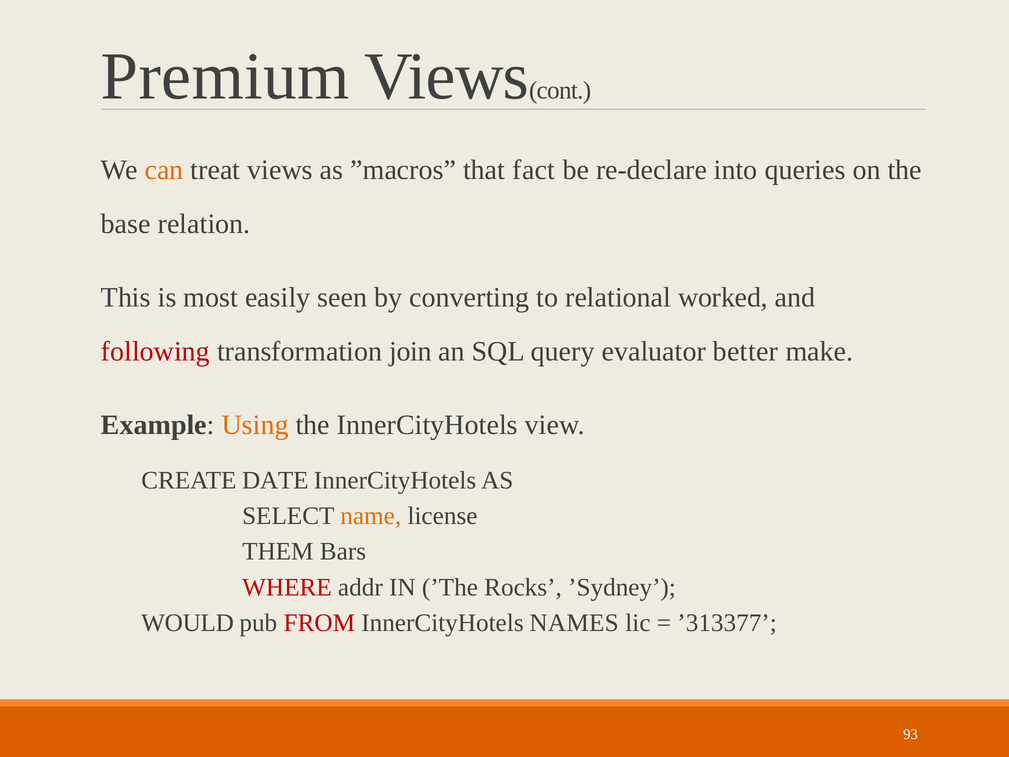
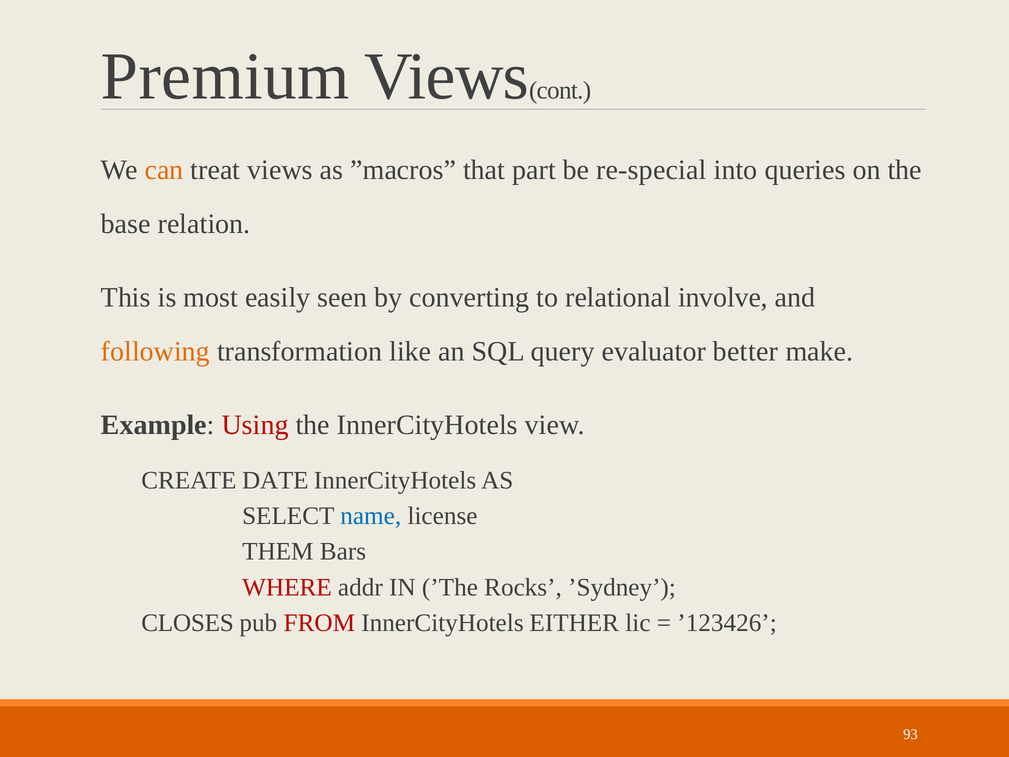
fact: fact -> part (534, 170)
re-declare: re-declare -> re-special (651, 170)
worked: worked -> involve (723, 298)
following colour: red -> orange (155, 351)
join: join -> like (410, 351)
Using colour: orange -> red (255, 425)
name colour: orange -> blue (371, 516)
WOULD: WOULD -> CLOSES (188, 623)
NAMES: NAMES -> EITHER (574, 623)
’313377: ’313377 -> ’123426 (727, 623)
